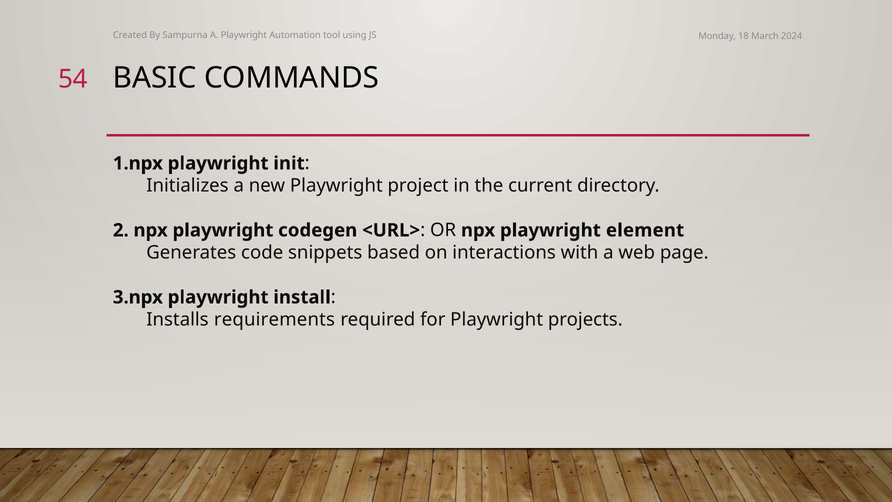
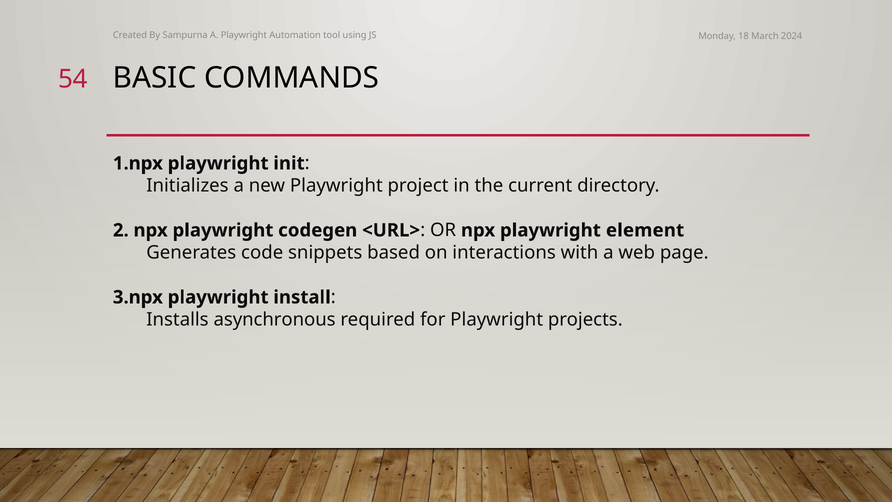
requirements: requirements -> asynchronous (275, 319)
